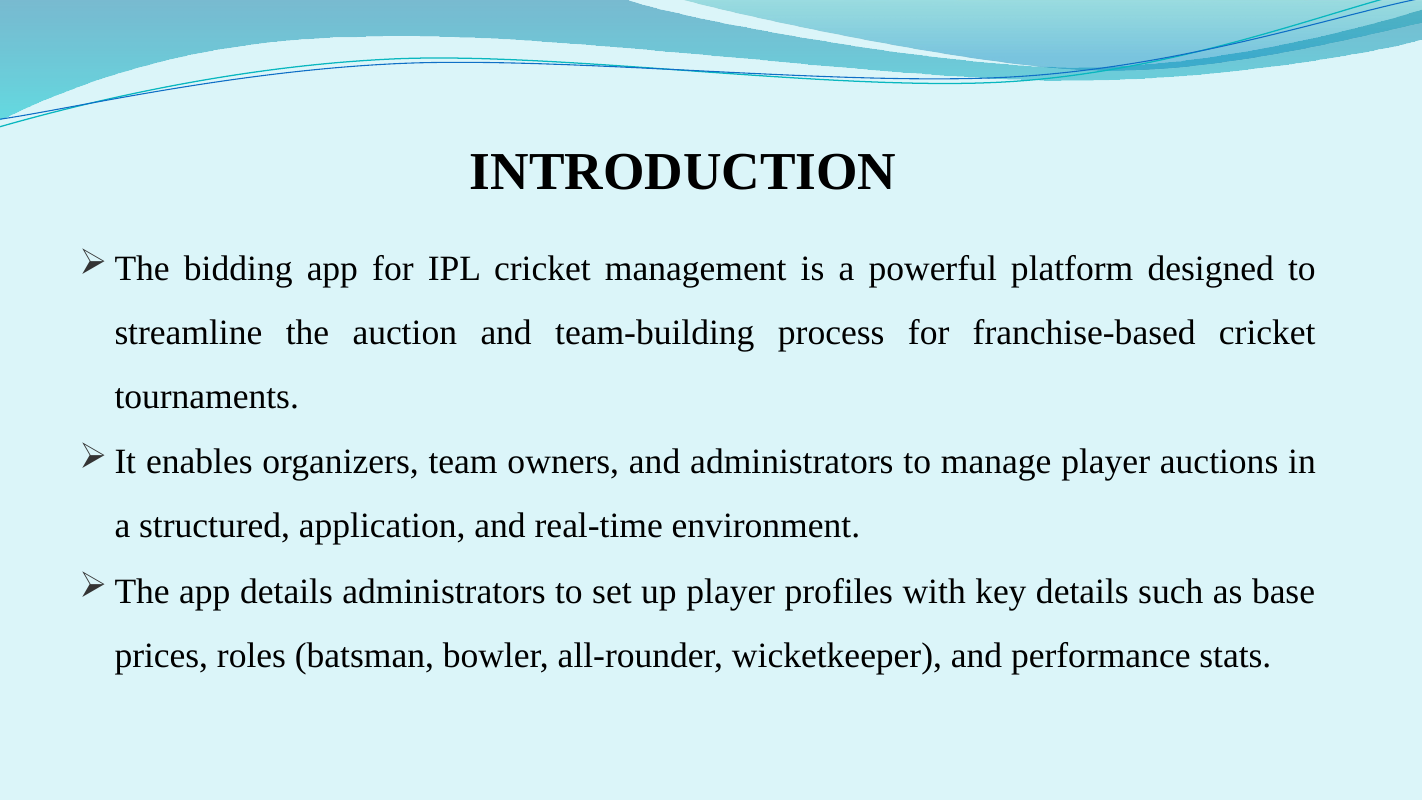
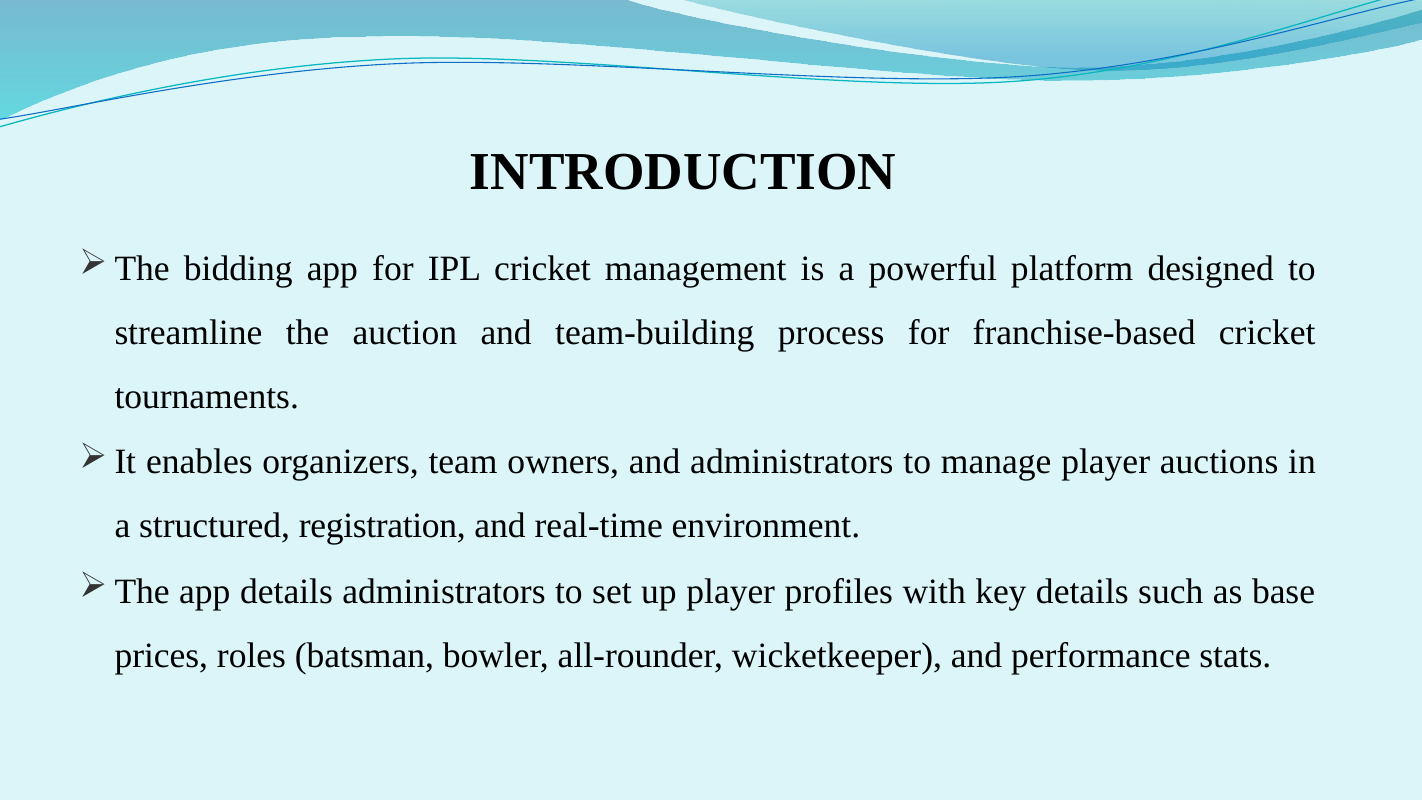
application: application -> registration (382, 526)
